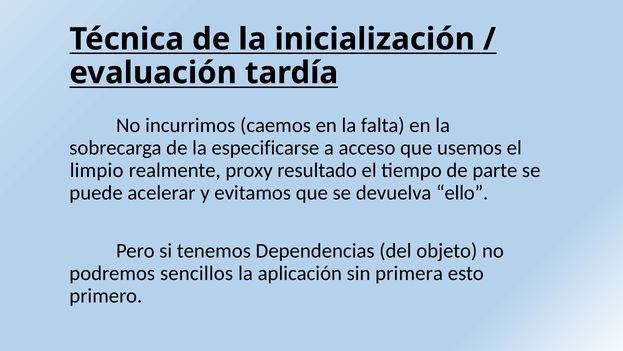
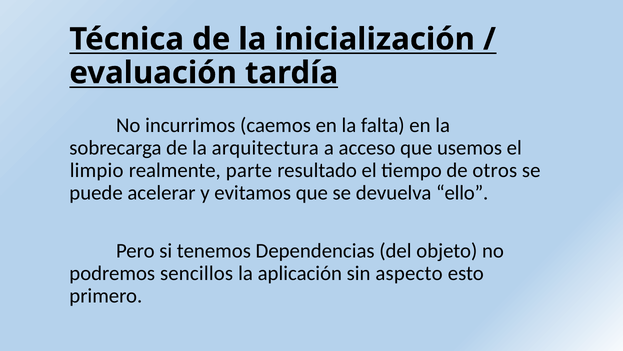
especificarse: especificarse -> arquitectura (265, 148)
proxy: proxy -> parte (249, 170)
parte: parte -> otros (495, 170)
primera: primera -> aspecto (409, 273)
